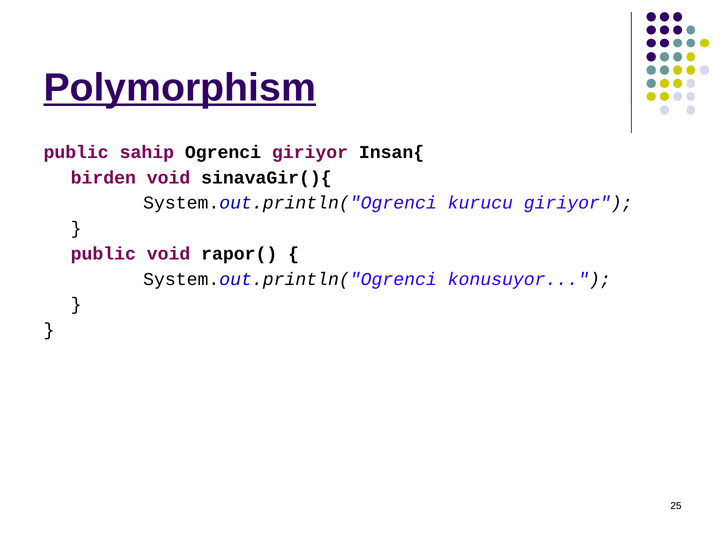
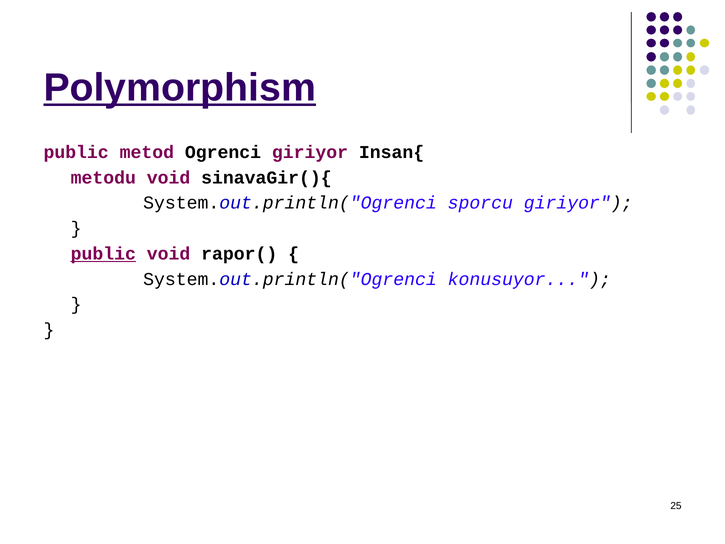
sahip: sahip -> metod (147, 152)
birden: birden -> metodu (103, 177)
kurucu: kurucu -> sporcu (480, 203)
public underline: none -> present (103, 254)
